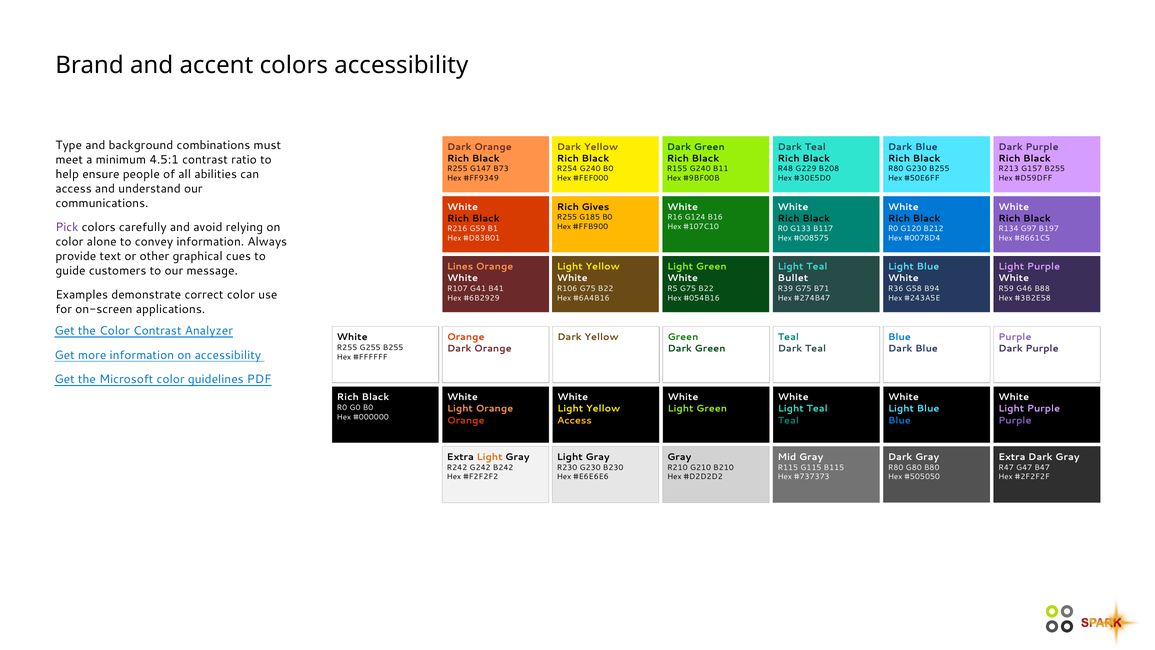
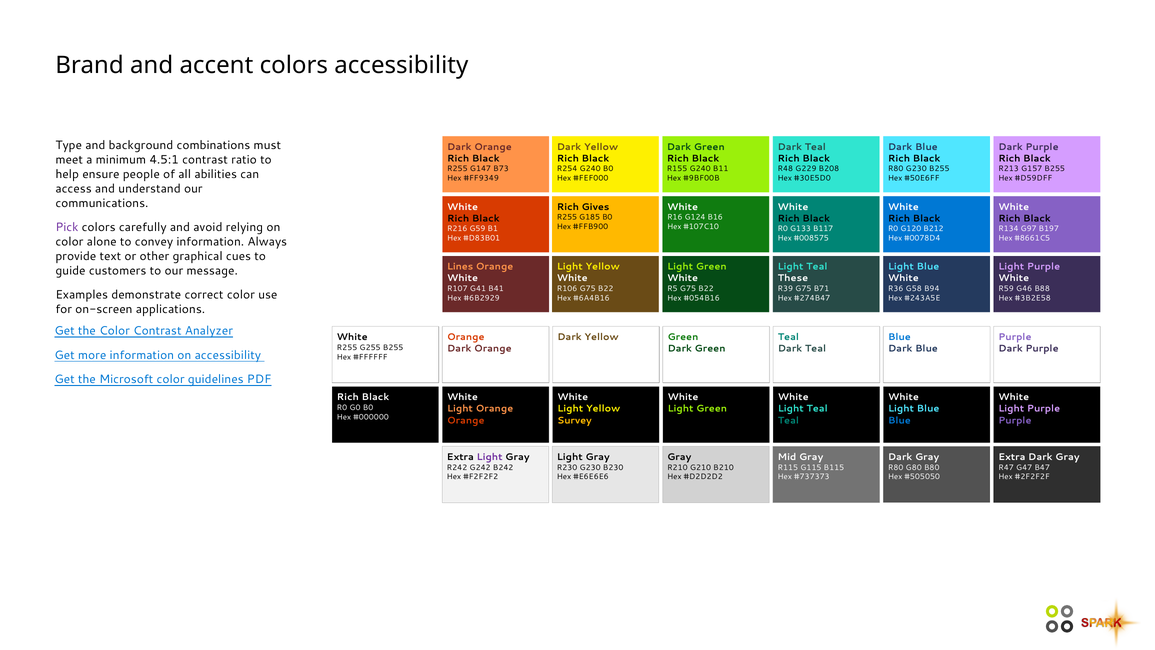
Bullet: Bullet -> These (793, 278)
Access: Access -> Survey (574, 420)
Light colour: orange -> purple (490, 457)
